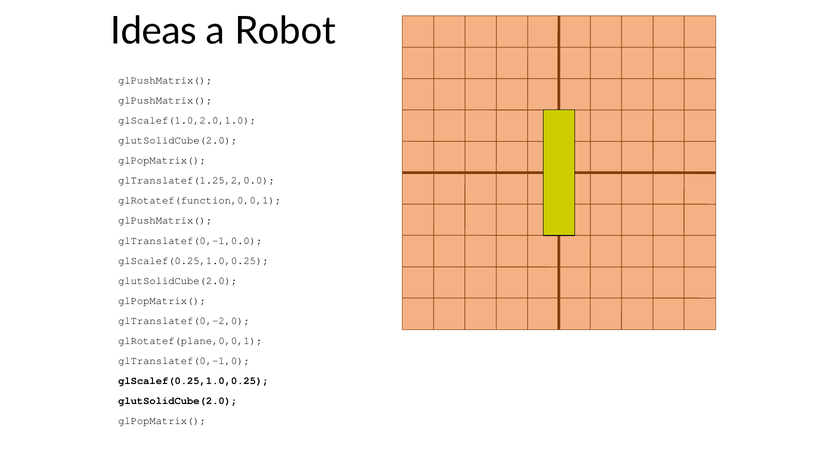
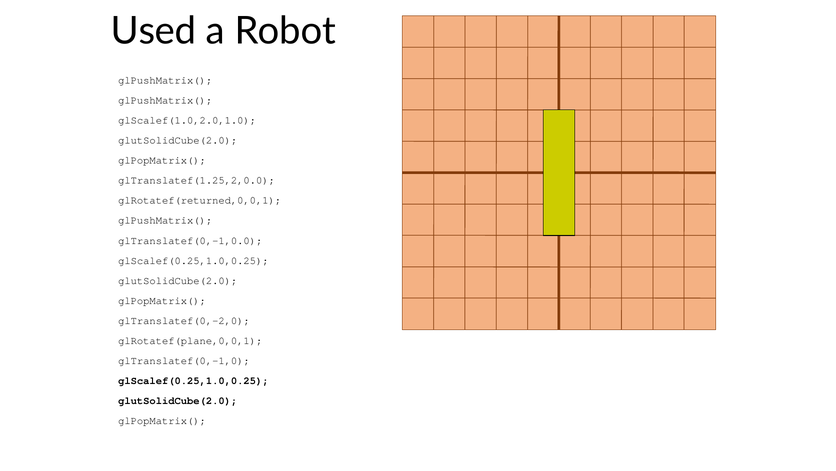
Ideas: Ideas -> Used (154, 31)
glRotatef(function,0,0,1: glRotatef(function,0,0,1 -> glRotatef(returned,0,0,1 (200, 200)
